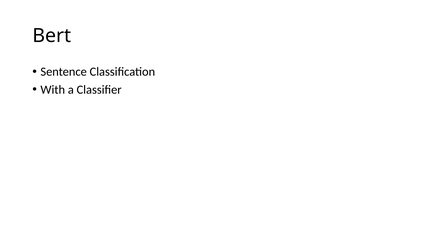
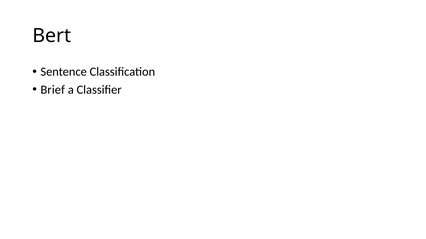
With: With -> Brief (53, 90)
